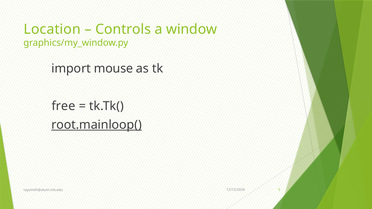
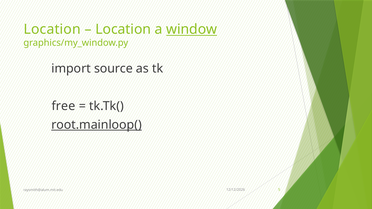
Controls: Controls -> Location (123, 29)
window underline: none -> present (192, 29)
mouse: mouse -> source (113, 69)
